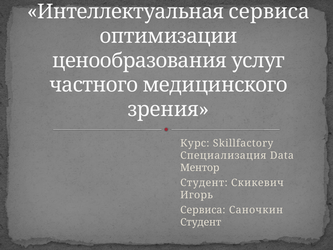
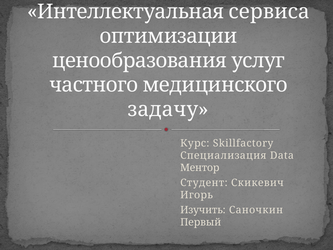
зрения: зрения -> задачу (168, 109)
Сервиса: Сервиса -> Изучить (203, 210)
Студент: Студент -> Первый (201, 222)
